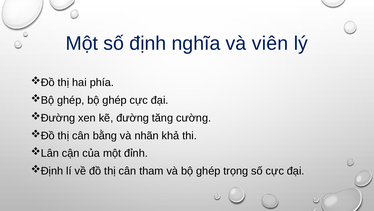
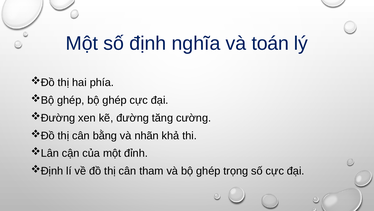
viên: viên -> toán (270, 43)
